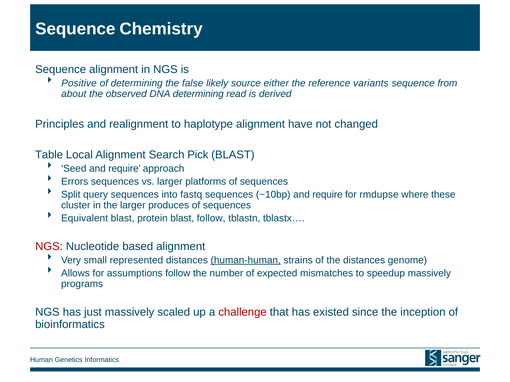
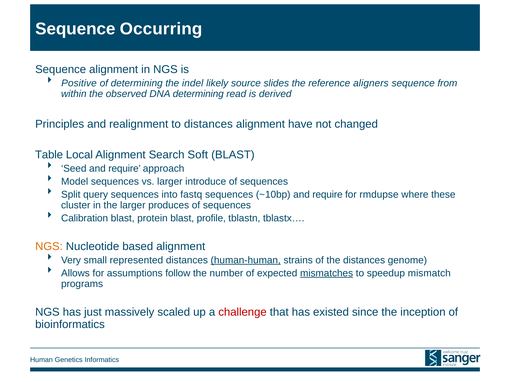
Chemistry: Chemistry -> Occurring (161, 29)
false: false -> indel (193, 83)
either: either -> slides (276, 83)
variants: variants -> aligners (371, 83)
about: about -> within (74, 94)
to haplotype: haplotype -> distances (208, 124)
Pick: Pick -> Soft (198, 155)
Errors: Errors -> Model (75, 182)
platforms: platforms -> introduce (206, 182)
Equivalent: Equivalent -> Calibration (85, 218)
blast follow: follow -> profile (211, 218)
NGS colour: red -> orange (49, 247)
mismatches underline: none -> present (327, 273)
speedup massively: massively -> mismatch (429, 273)
